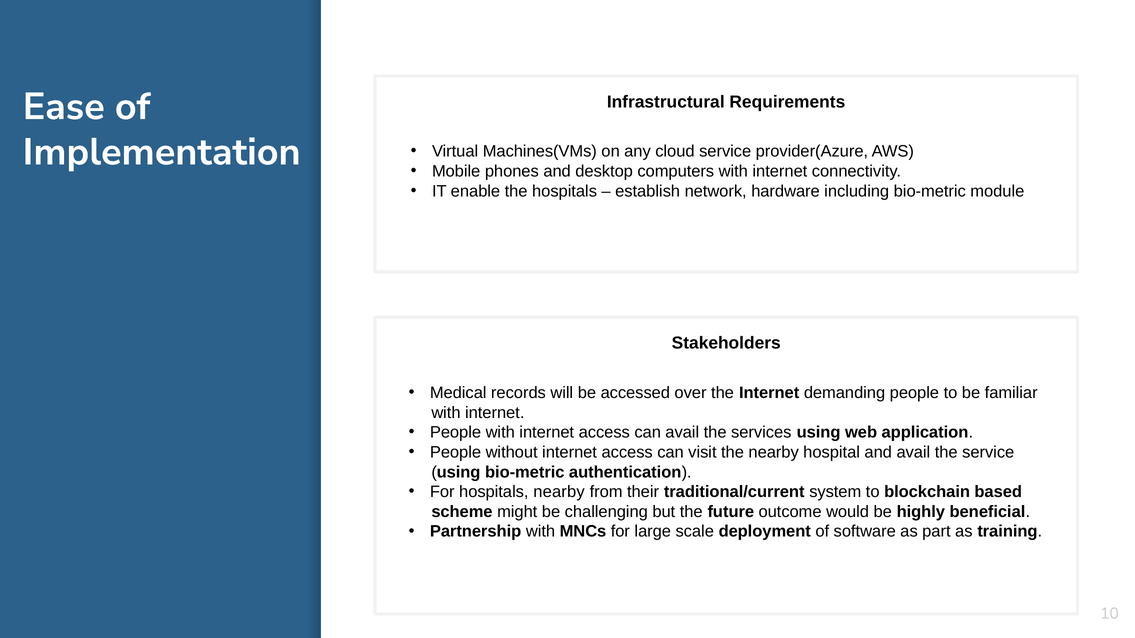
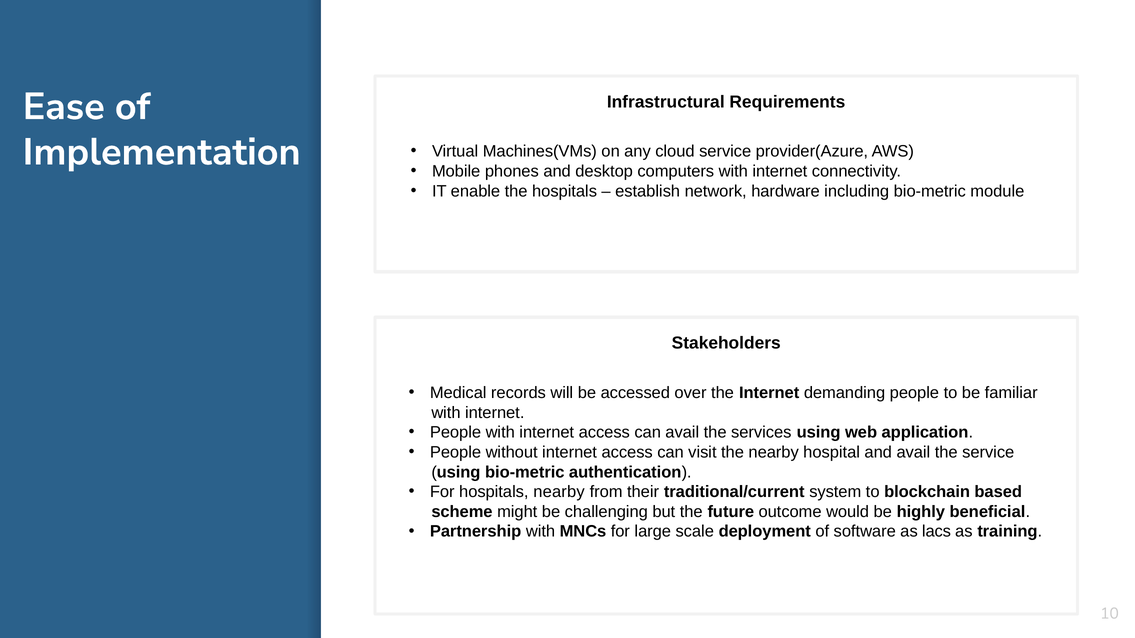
part: part -> lacs (936, 532)
